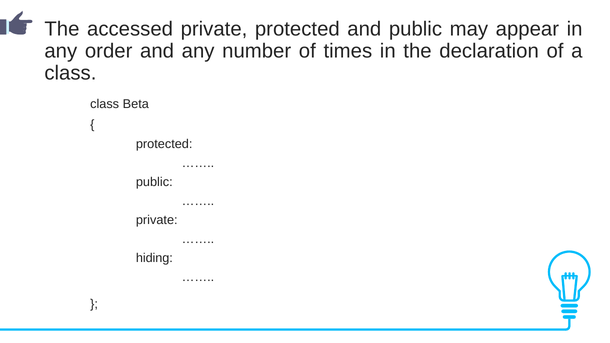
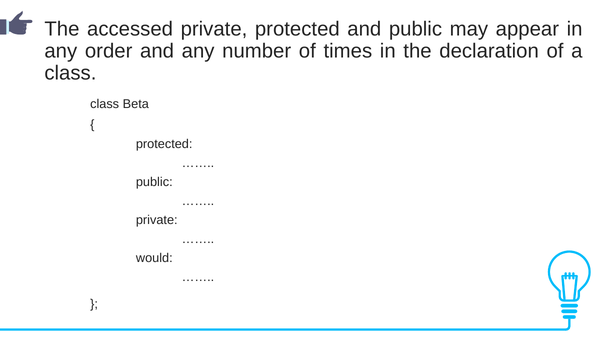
hiding: hiding -> would (154, 258)
